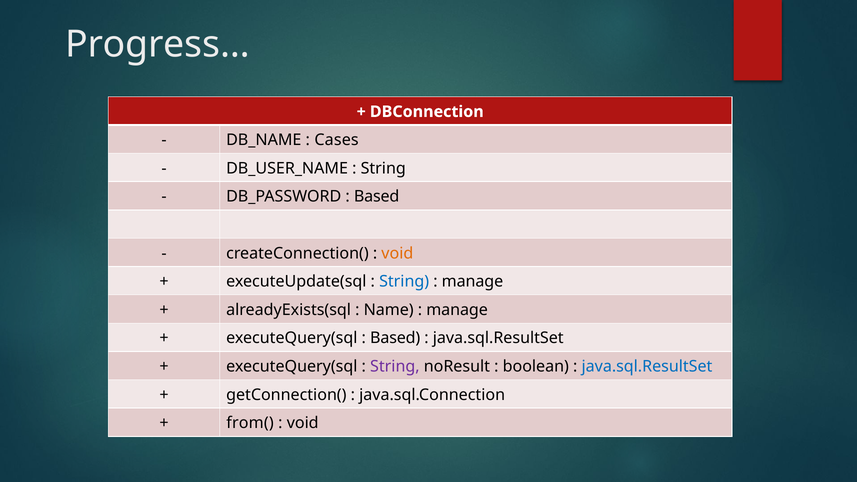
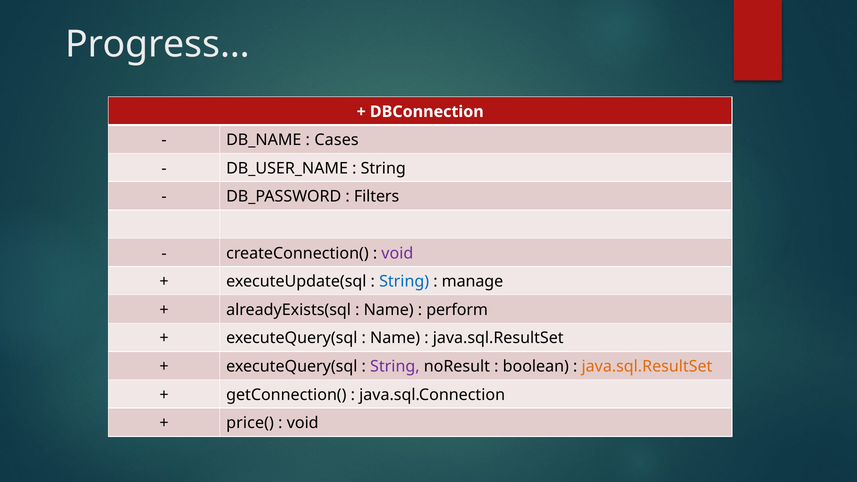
Based: Based -> Filters (377, 197)
void colour: orange -> purple (397, 253)
manage: manage -> perform (457, 310)
Based: Based -> Name (395, 338)
java.sql.ResultSet colour: blue -> orange (647, 367)
from(: from( -> price( (250, 423)
